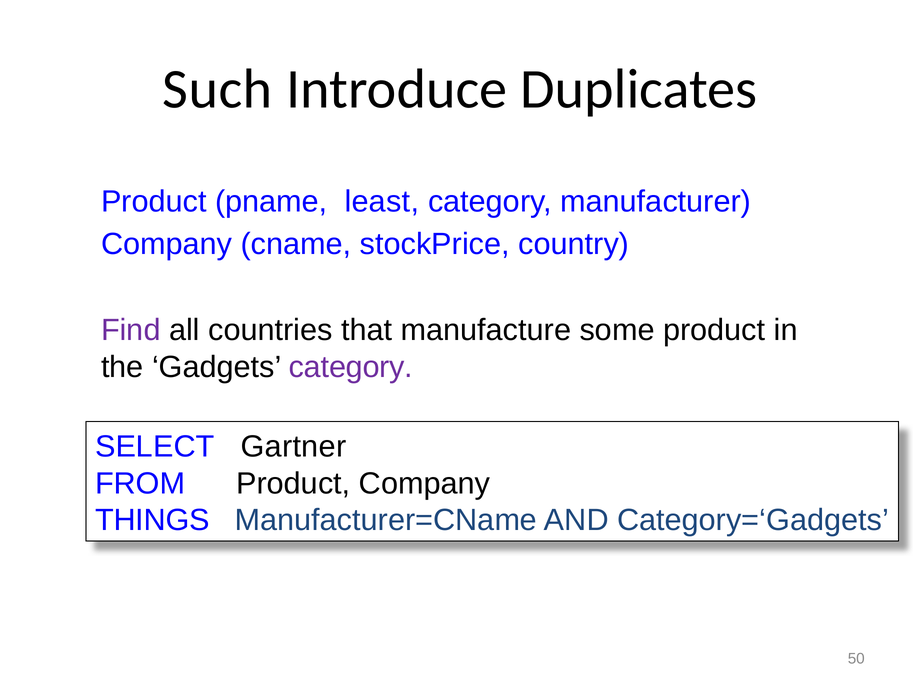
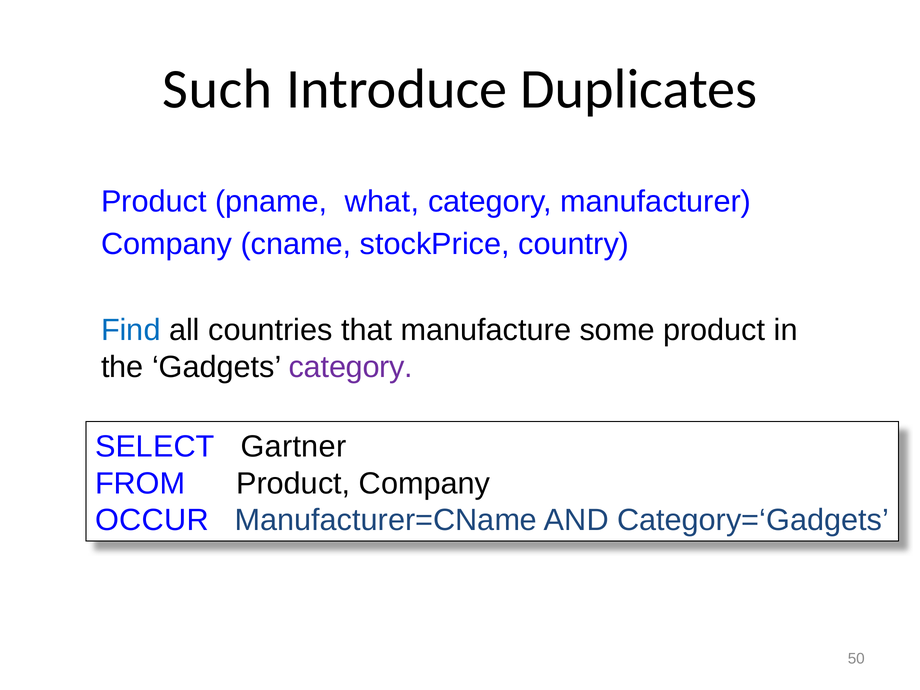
least: least -> what (382, 201)
Find colour: purple -> blue (131, 330)
THINGS: THINGS -> OCCUR (152, 520)
